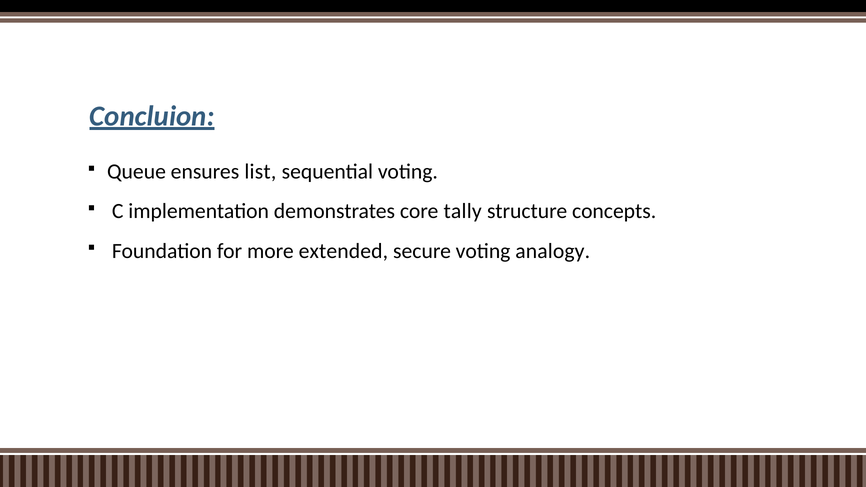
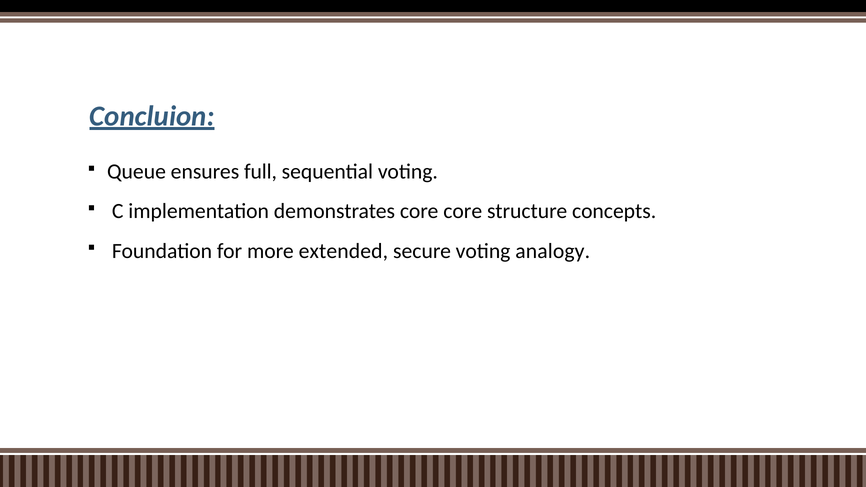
list: list -> full (261, 172)
core tally: tally -> core (463, 211)
